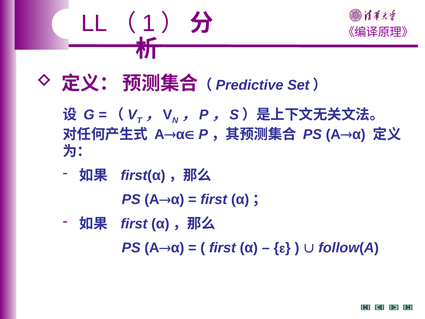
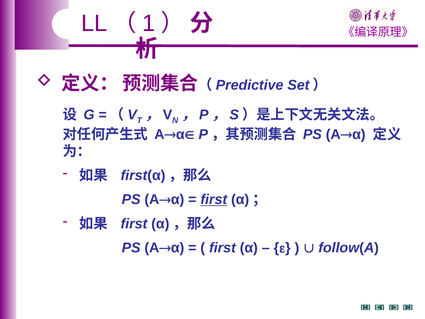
first underline: none -> present (214, 199)
